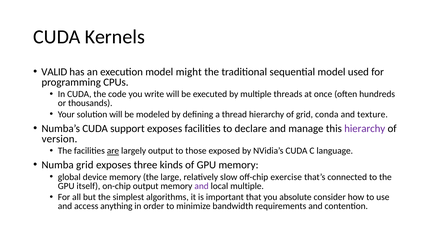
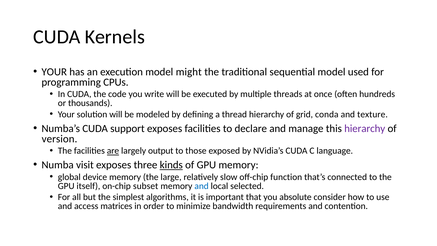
VALID: VALID -> YOUR (54, 72)
Numba grid: grid -> visit (85, 165)
kinds underline: none -> present (171, 165)
exercise: exercise -> function (286, 177)
on-chip output: output -> subset (146, 186)
and colour: purple -> blue (202, 186)
local multiple: multiple -> selected (247, 186)
anything: anything -> matrices (116, 206)
